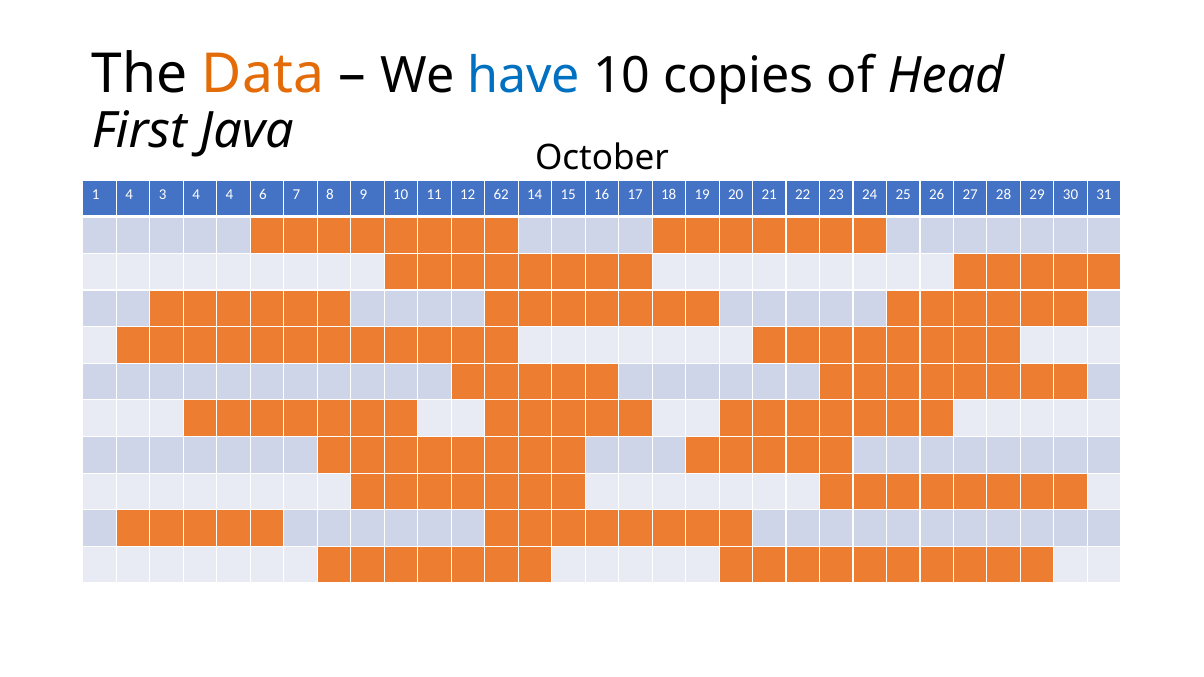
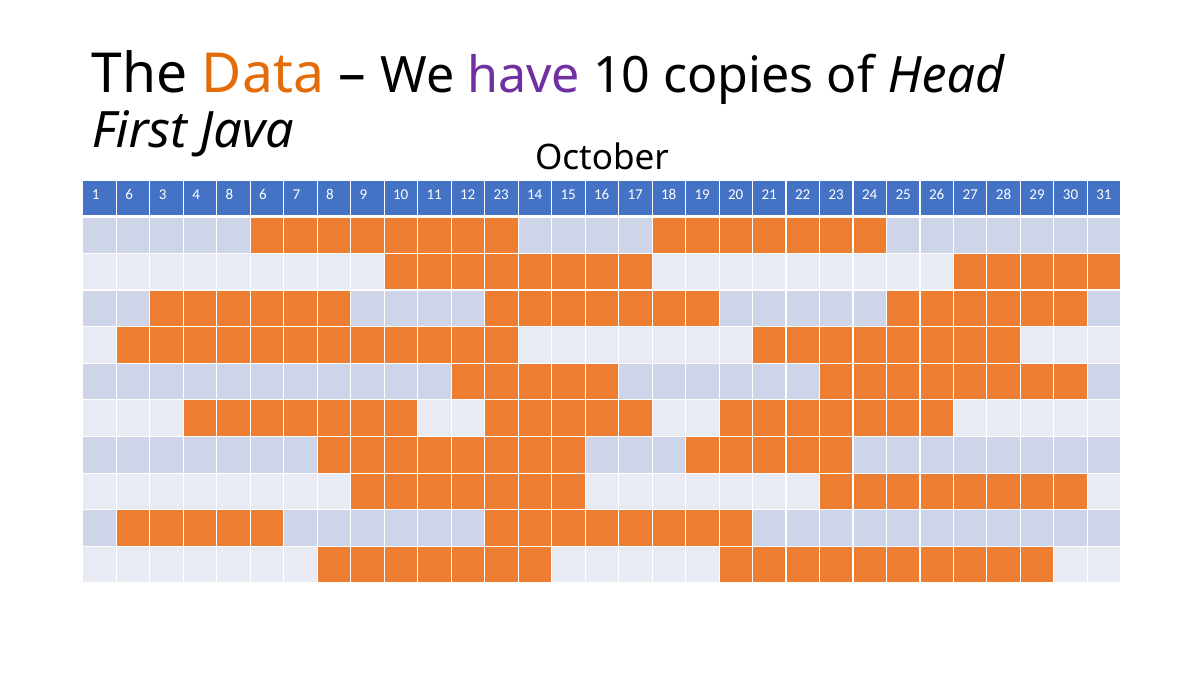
have colour: blue -> purple (524, 76)
1 4: 4 -> 6 (129, 194)
4 4: 4 -> 8 (230, 194)
12 62: 62 -> 23 (501, 194)
